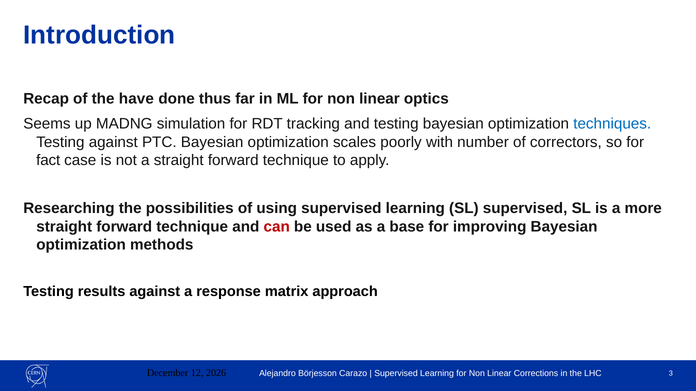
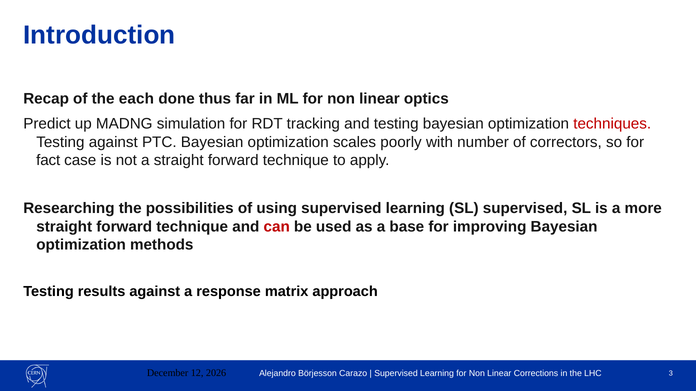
have: have -> each (136, 99)
Seems: Seems -> Predict (47, 124)
techniques colour: blue -> red (612, 124)
